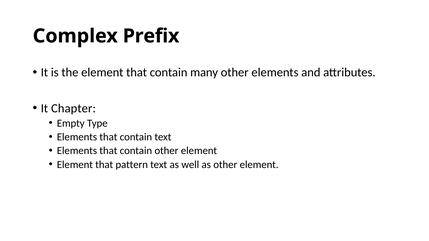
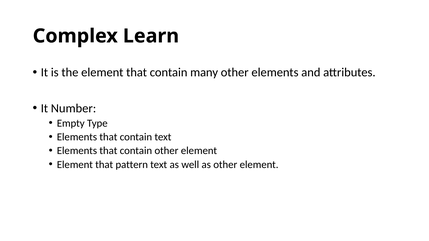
Prefix: Prefix -> Learn (151, 36)
Chapter: Chapter -> Number (74, 109)
